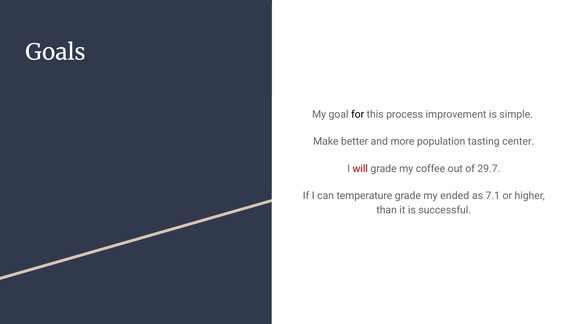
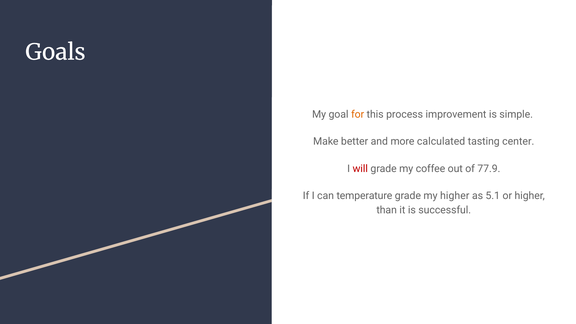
for colour: black -> orange (358, 114)
population: population -> calculated (441, 142)
29.7: 29.7 -> 77.9 (489, 169)
my ended: ended -> higher (455, 196)
7.1: 7.1 -> 5.1 (493, 196)
